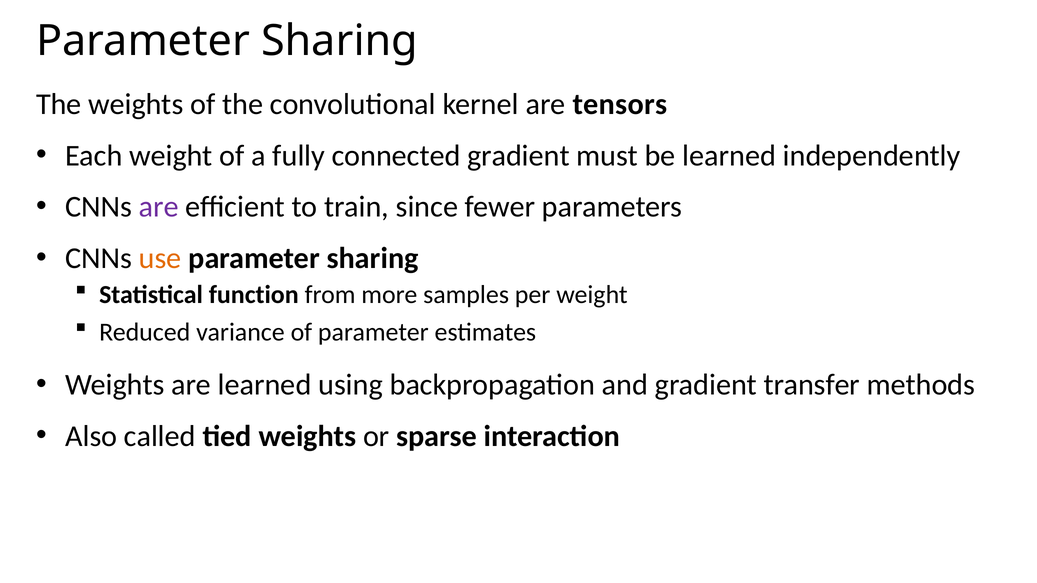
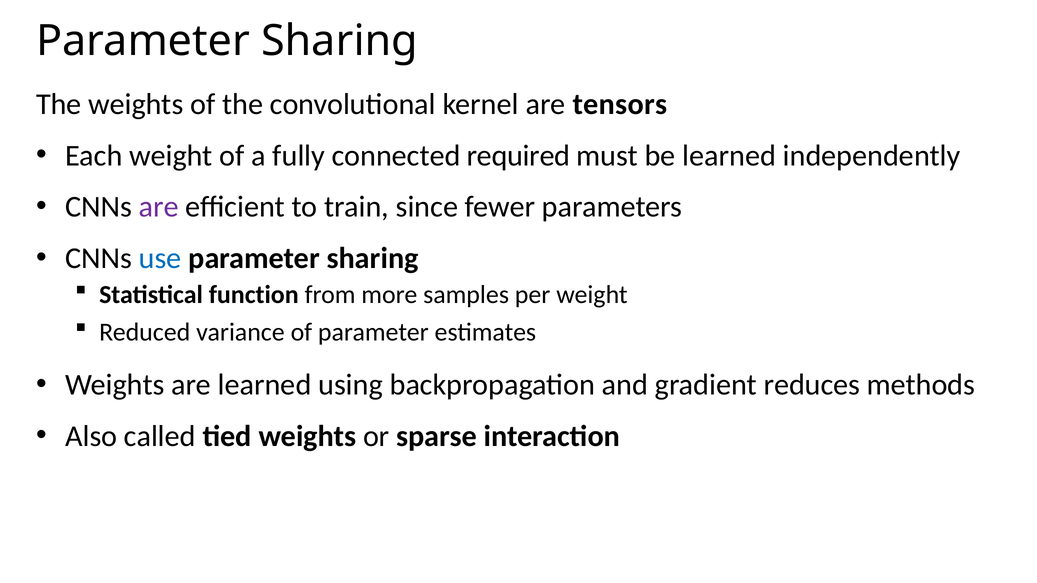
connected gradient: gradient -> required (519, 156)
use colour: orange -> blue (160, 258)
transfer: transfer -> reduces (812, 385)
